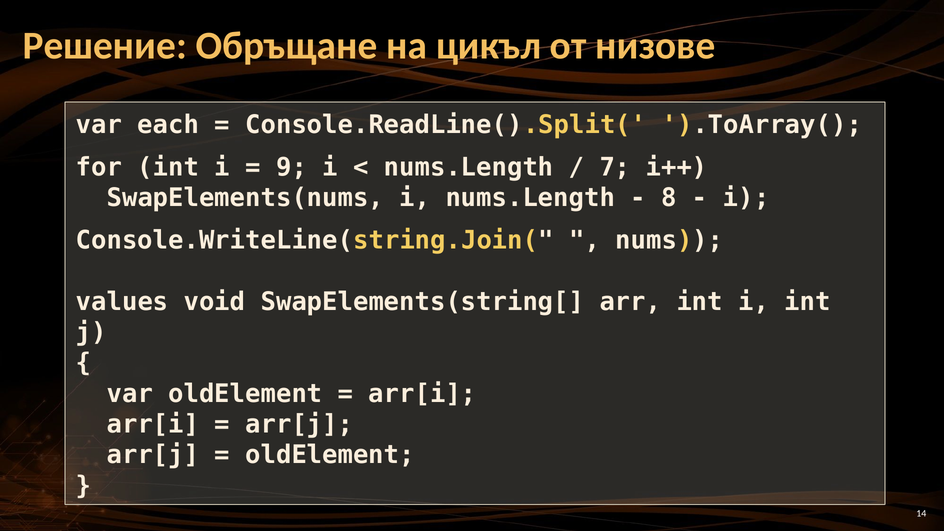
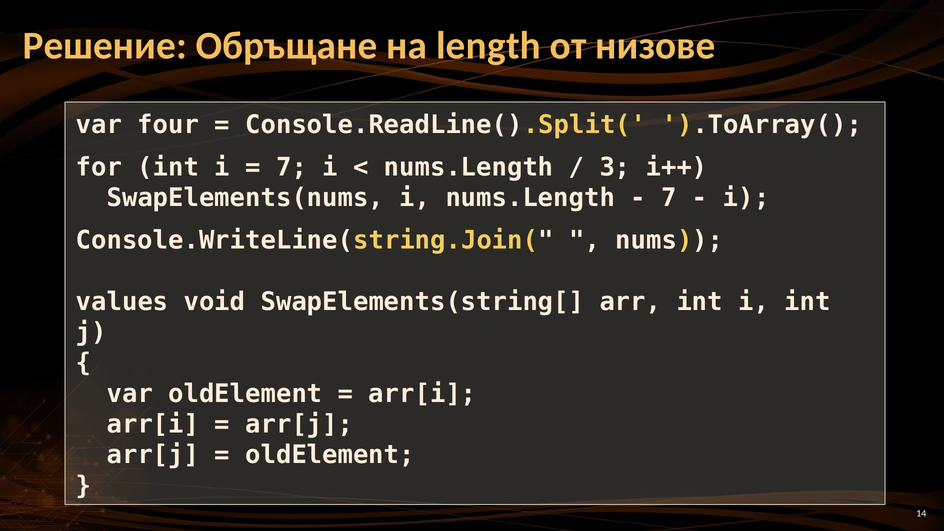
цикъл: цикъл -> length (489, 46)
each: each -> four (168, 125)
9: 9 -> 7 (292, 167)
7: 7 -> 3 (615, 167)
8: 8 -> 7 (669, 198)
